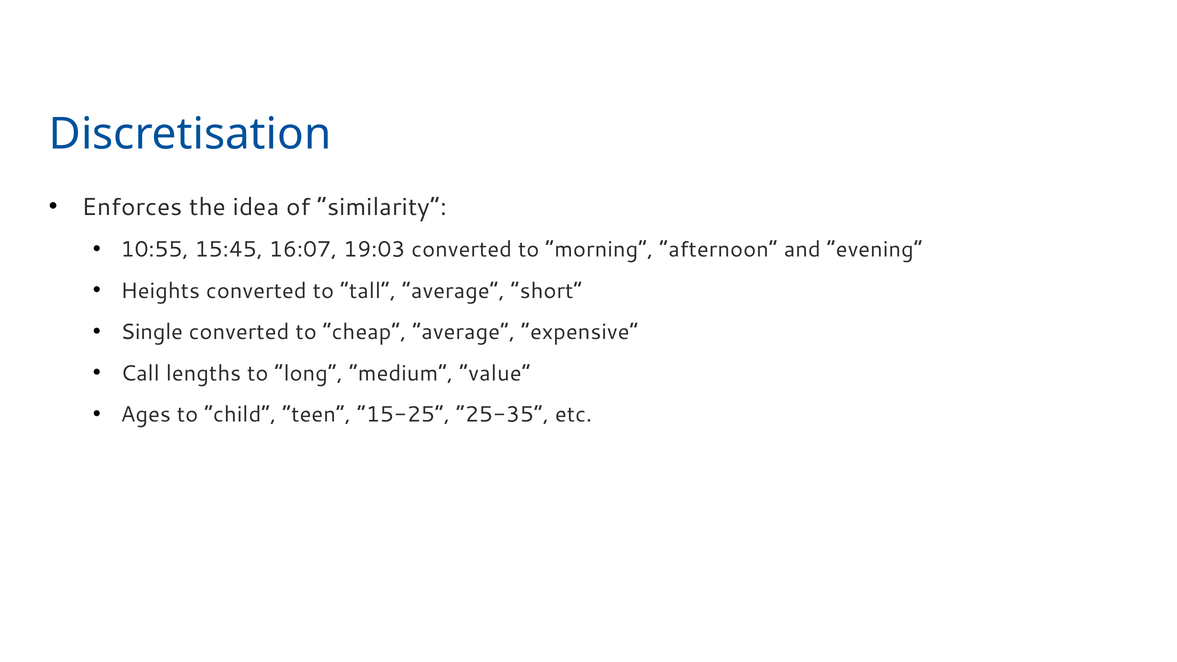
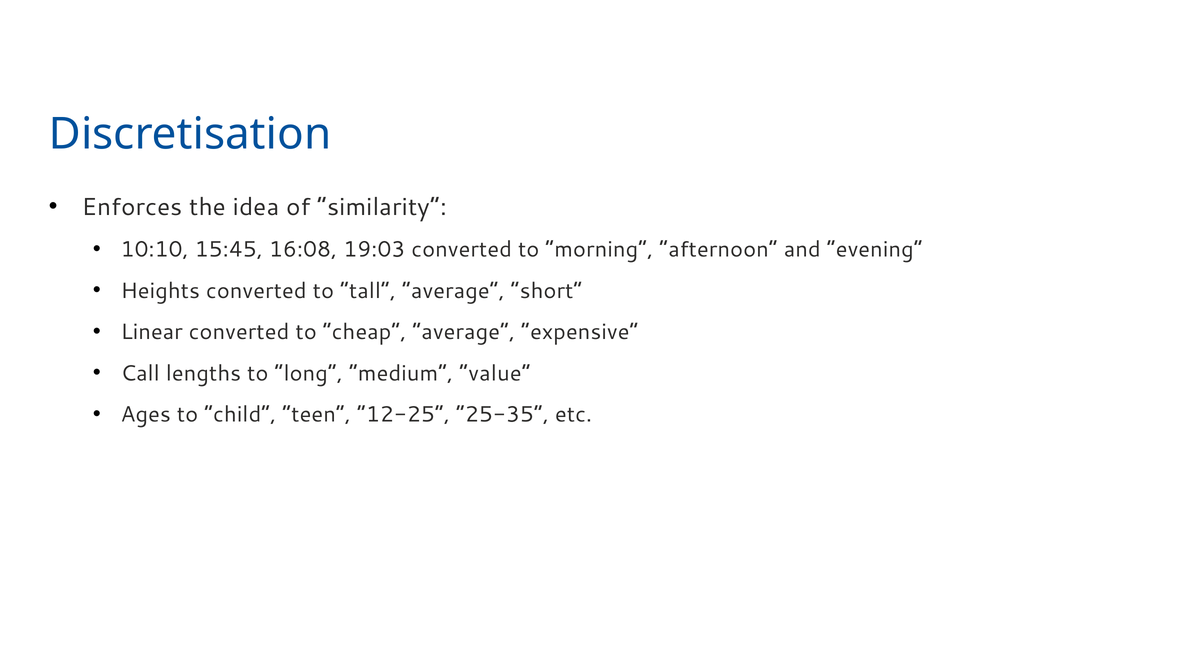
10:55: 10:55 -> 10:10 (155, 250)
16:07: 16:07 -> 16:08 (303, 250)
Single: Single -> Linear (152, 332)
15-25: 15-25 -> 12-25 (404, 415)
